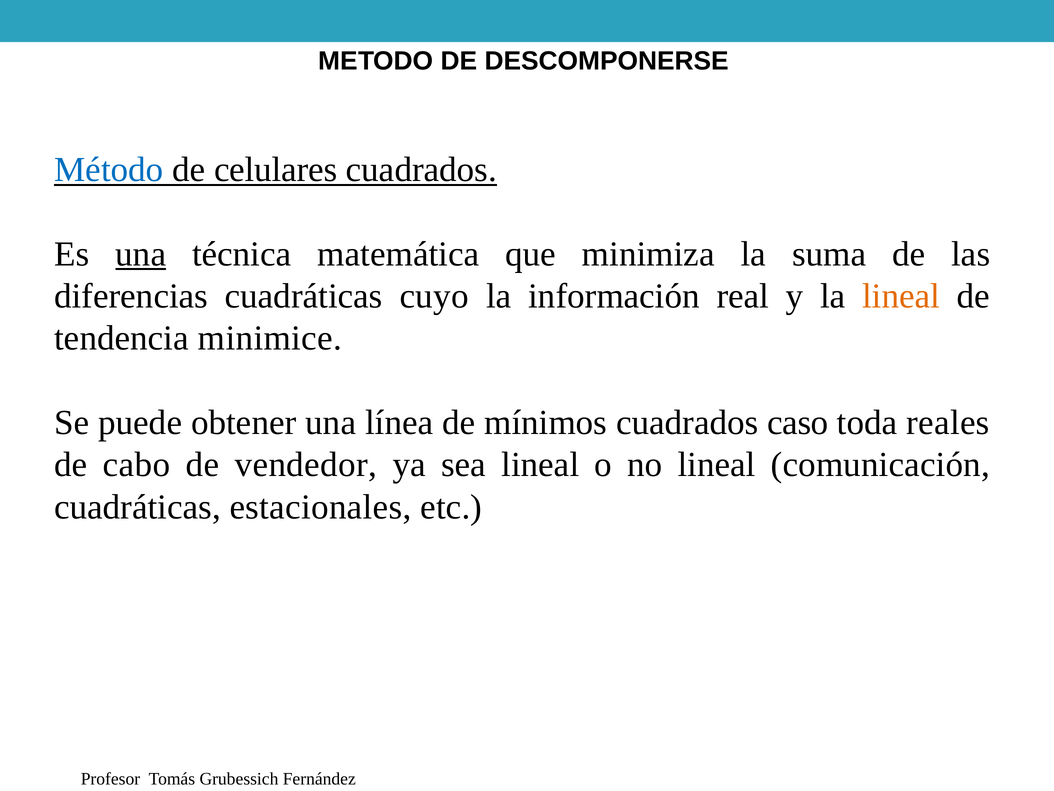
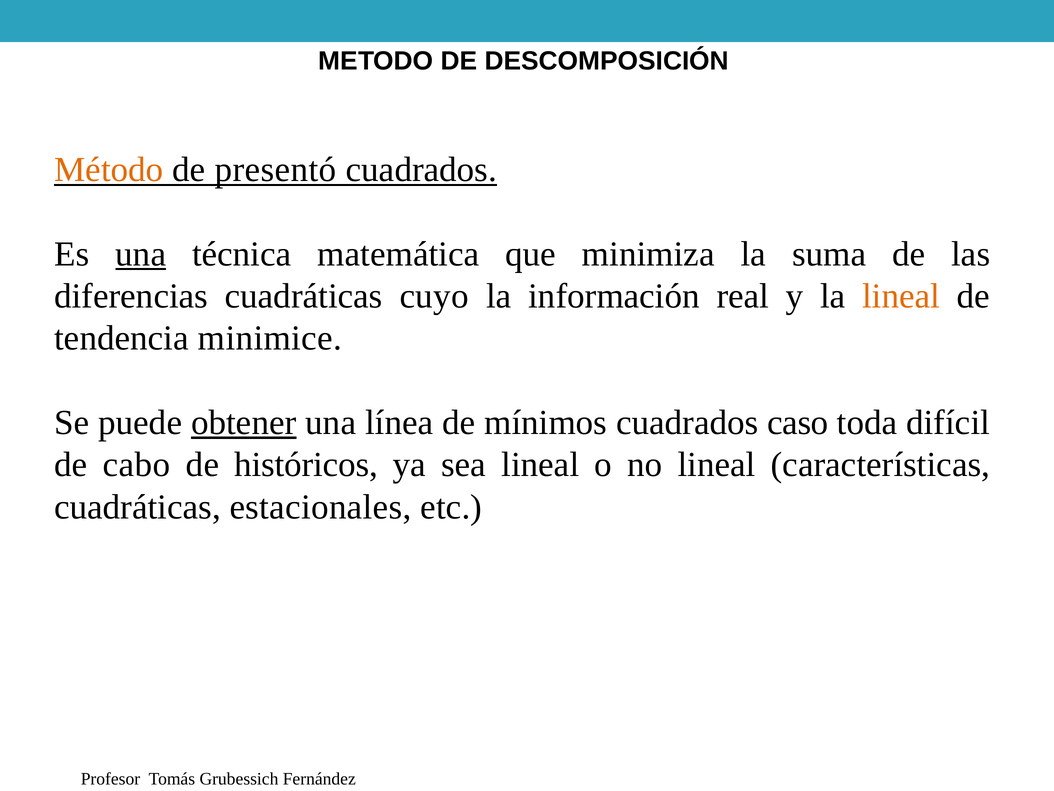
DESCOMPONERSE: DESCOMPONERSE -> DESCOMPOSICIÓN (607, 61)
Método colour: blue -> orange (109, 169)
celulares: celulares -> presentó (275, 169)
obtener underline: none -> present (244, 422)
reales: reales -> difícil (948, 422)
vendedor: vendedor -> históricos (306, 465)
comunicación: comunicación -> características (880, 465)
